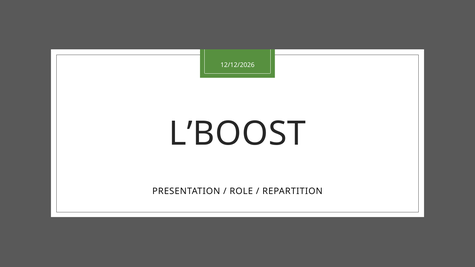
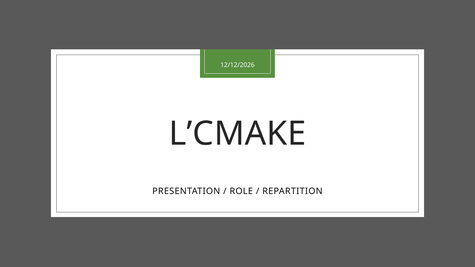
L’BOOST: L’BOOST -> L’CMAKE (237, 134)
